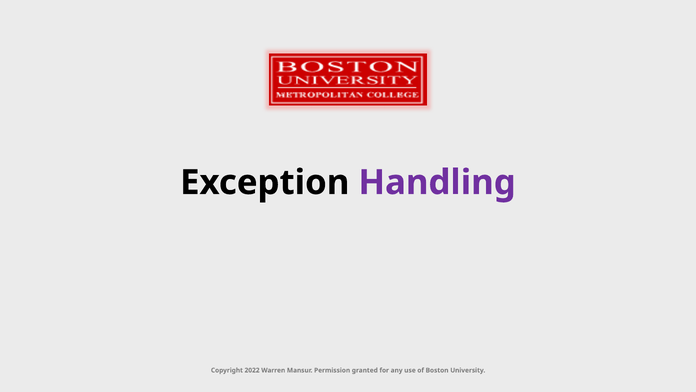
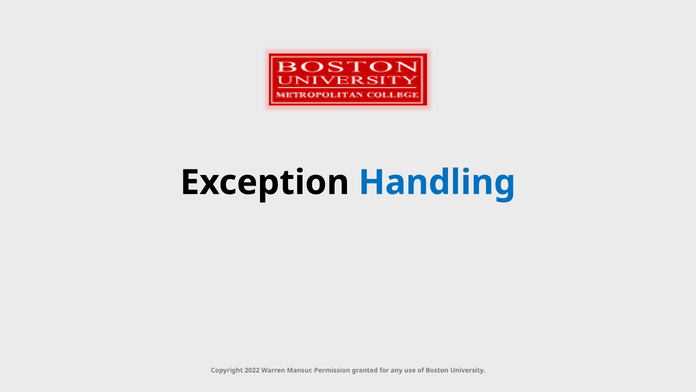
Handling colour: purple -> blue (437, 182)
